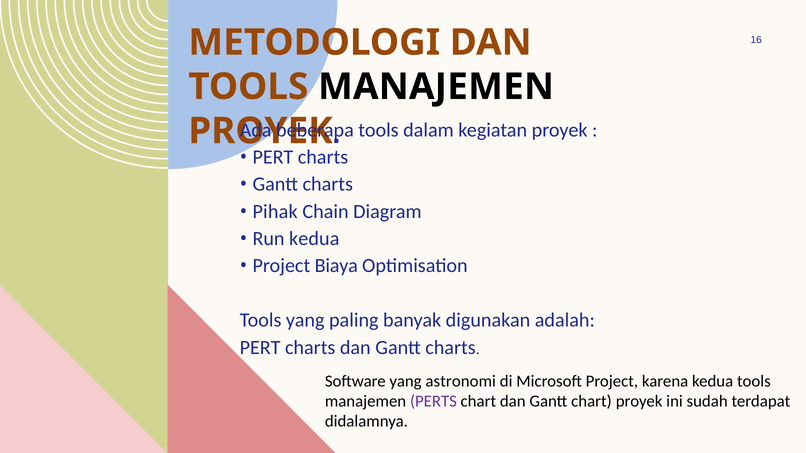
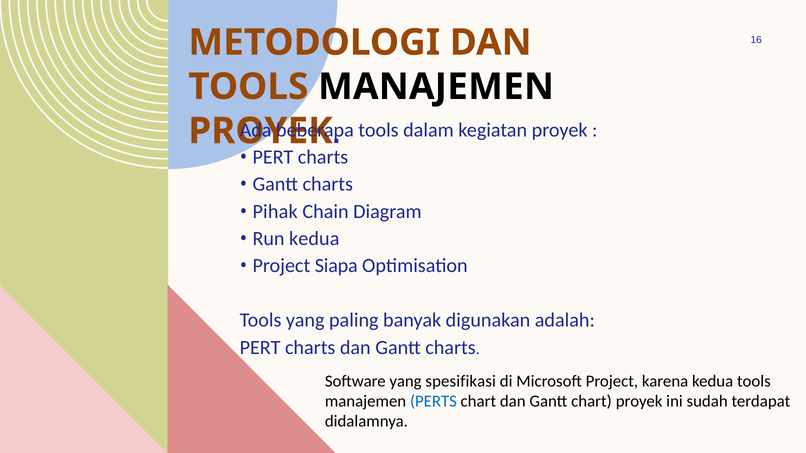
Biaya: Biaya -> Siapa (336, 266)
astronomi: astronomi -> spesifikasi (461, 381)
PERTS colour: purple -> blue (433, 402)
